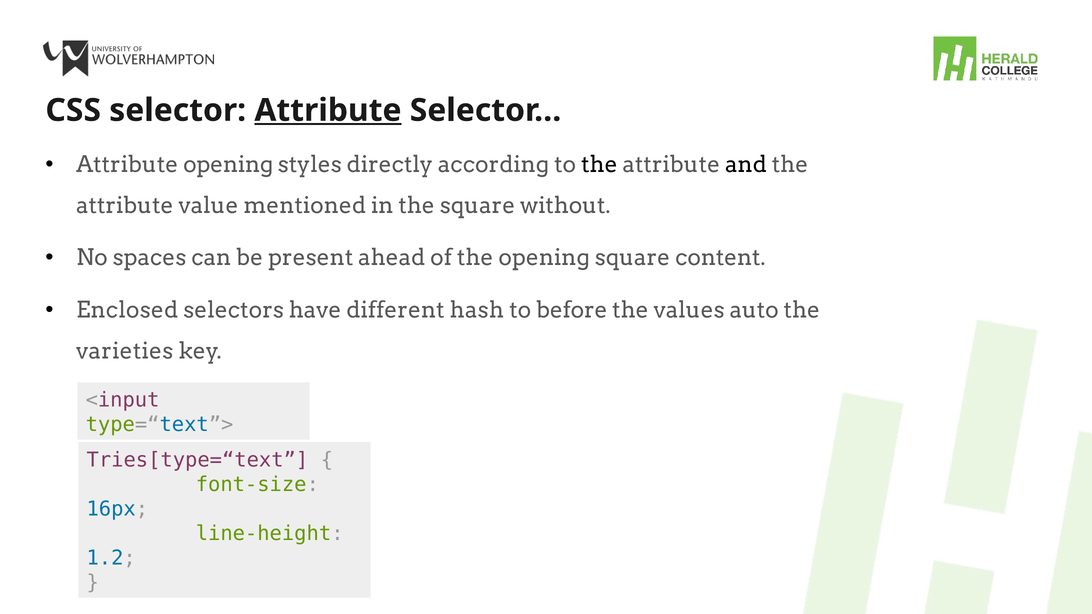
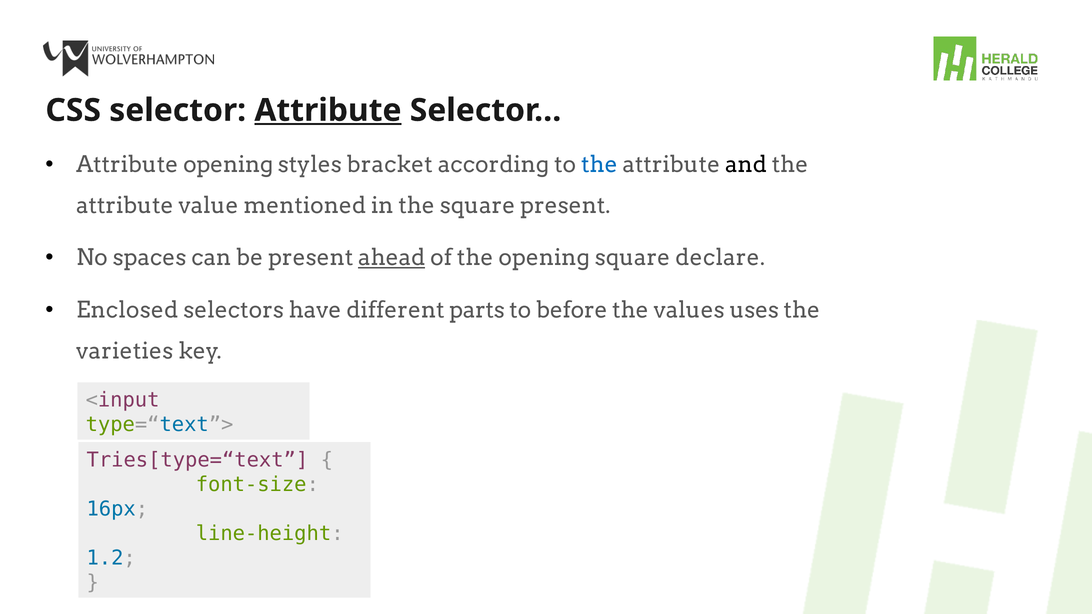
directly: directly -> bracket (390, 165)
the colour: black -> blue (599, 165)
square without: without -> present (565, 206)
ahead underline: none -> present (392, 258)
content: content -> declare (720, 258)
hash: hash -> parts (477, 310)
auto: auto -> uses (754, 310)
